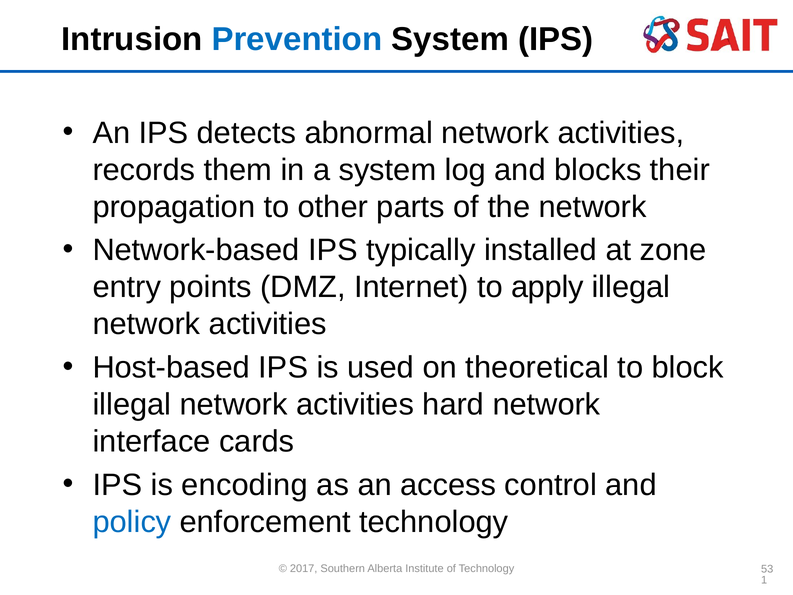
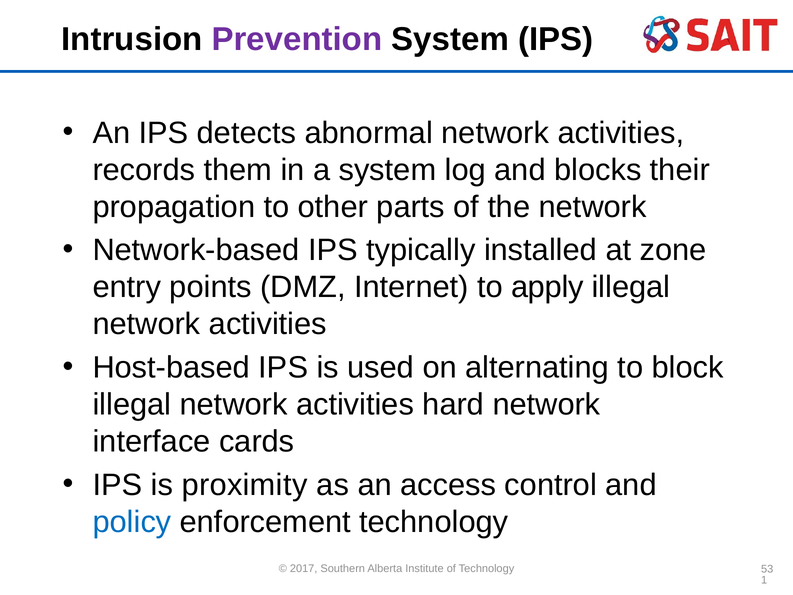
Prevention colour: blue -> purple (297, 39)
theoretical: theoretical -> alternating (537, 367)
encoding: encoding -> proximity (245, 485)
